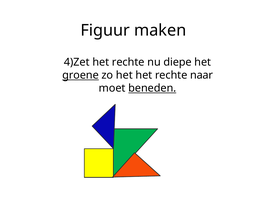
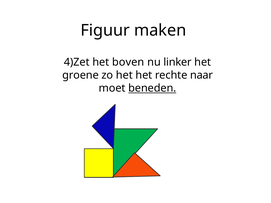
4)Zet het rechte: rechte -> boven (128, 62)
diepe: diepe -> linker (178, 62)
groene underline: present -> none (81, 75)
